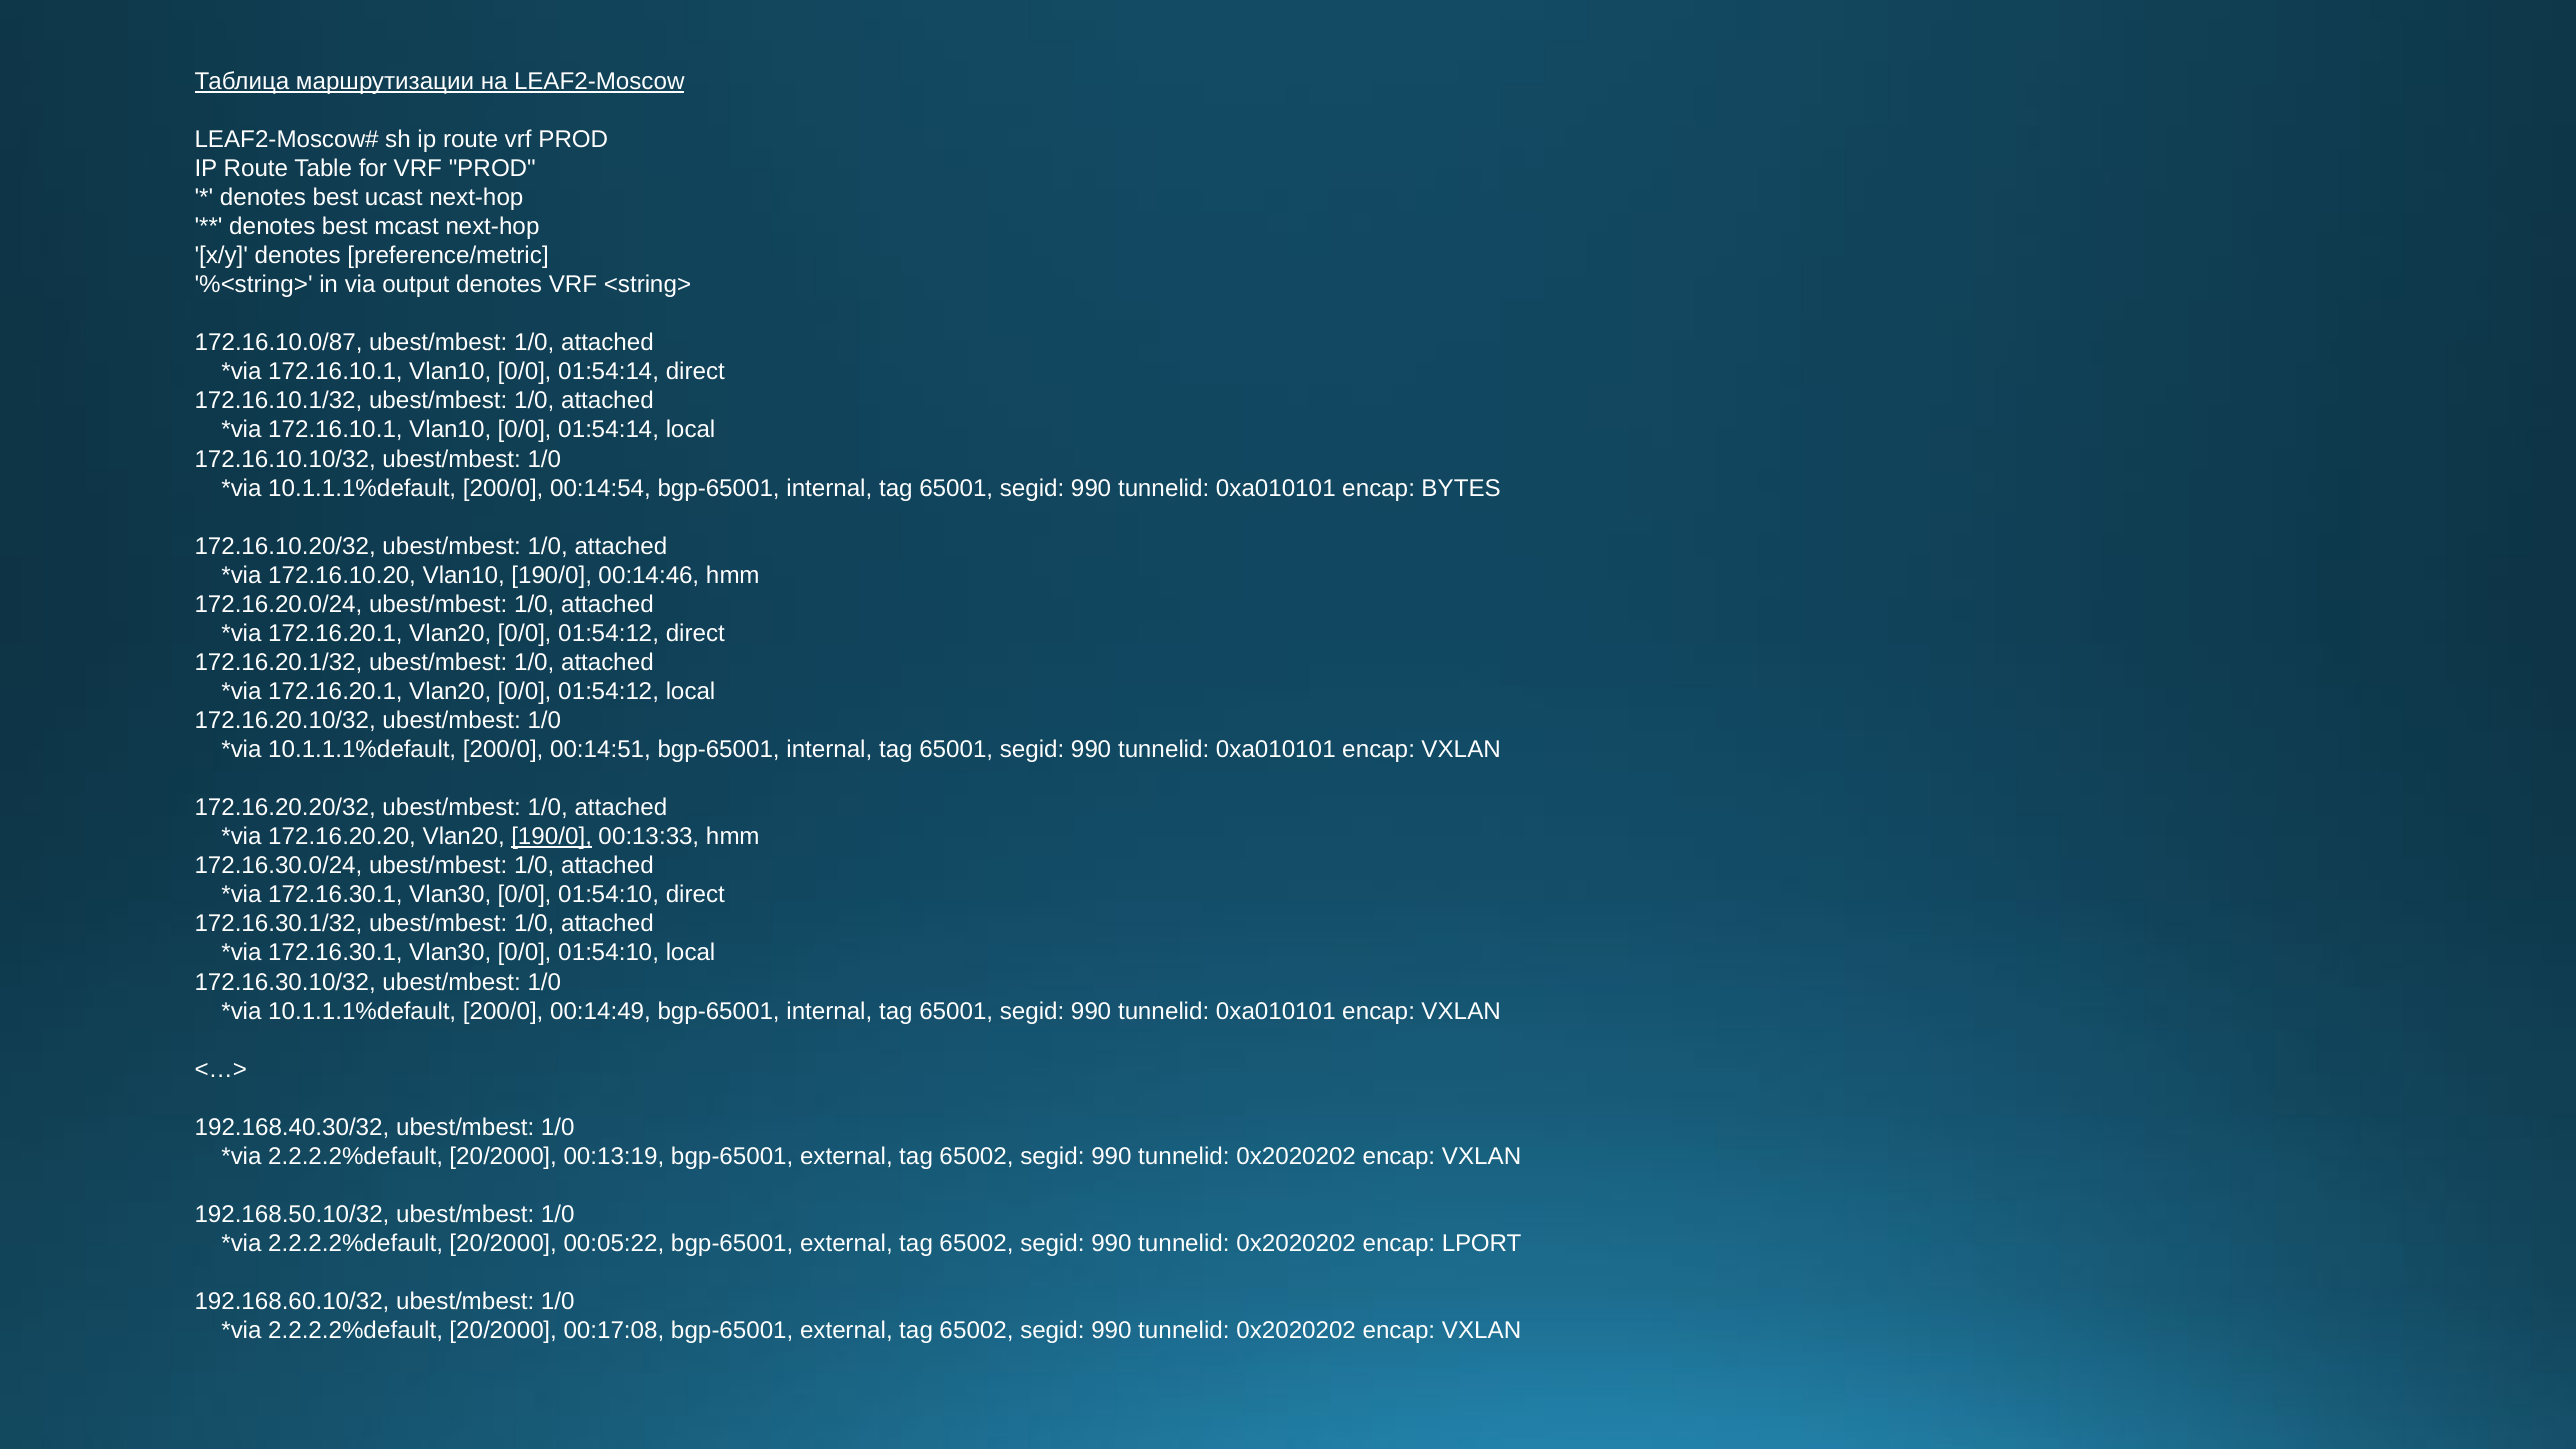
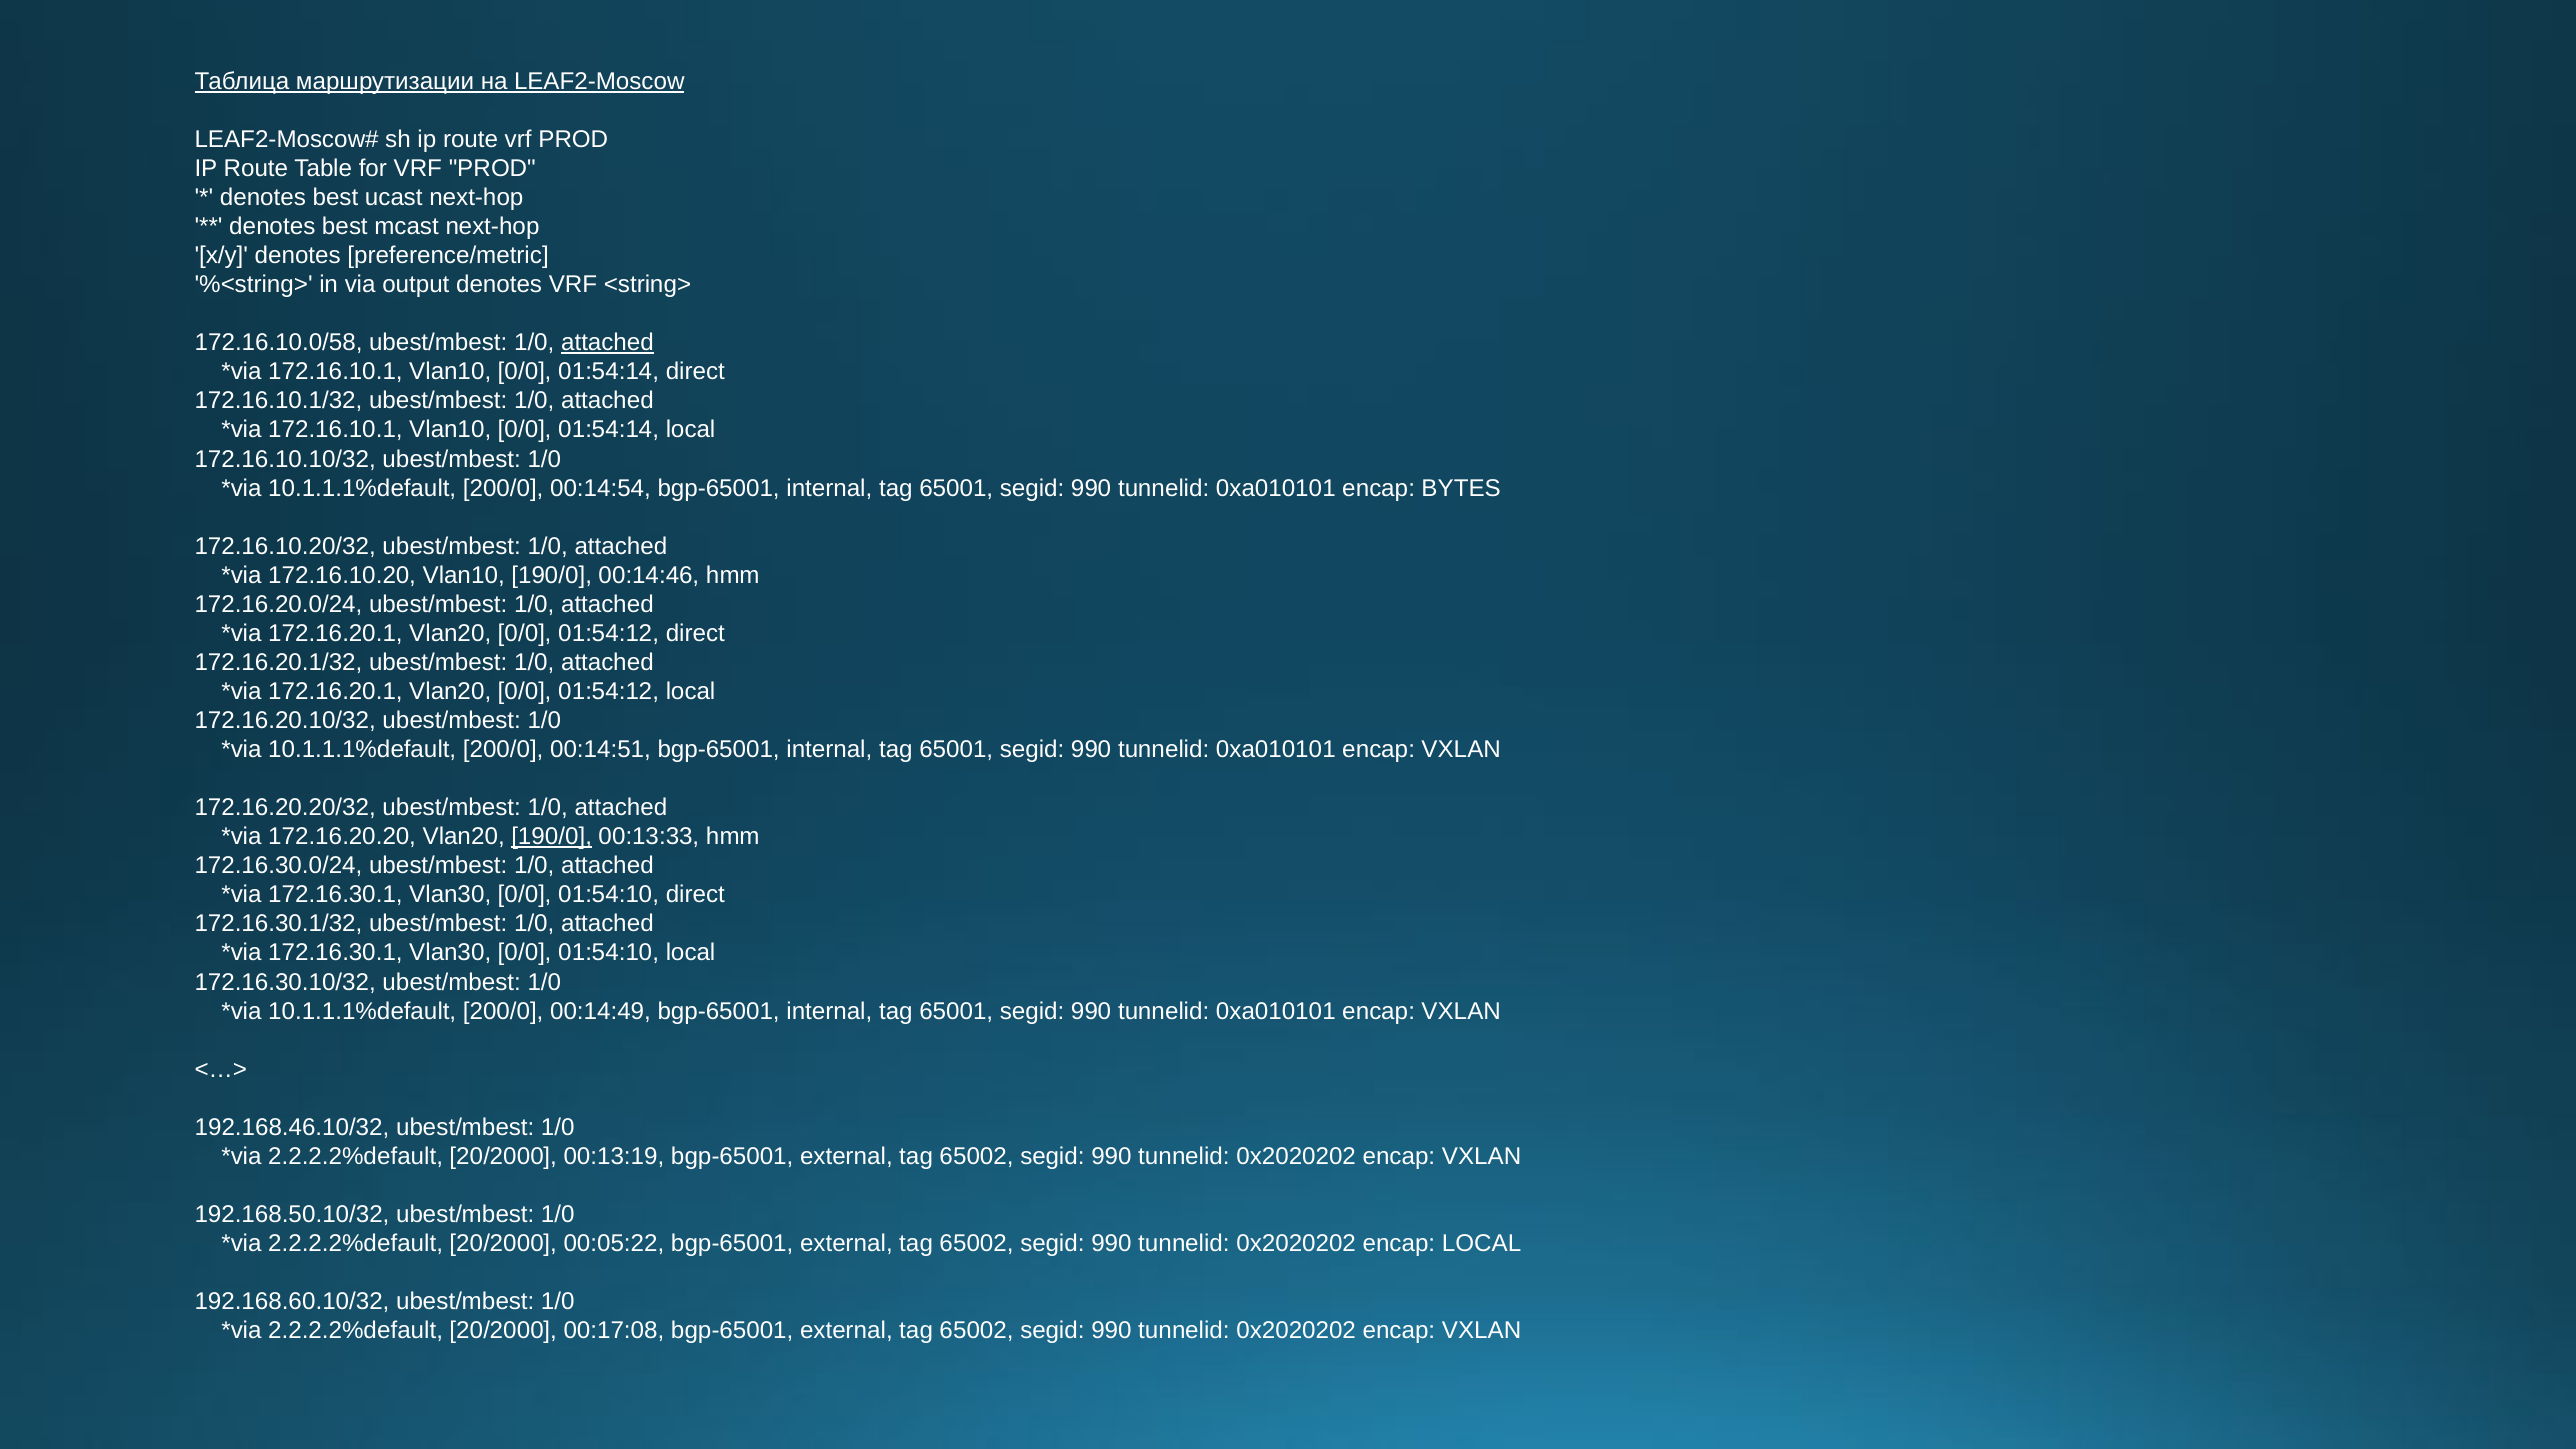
172.16.10.0/87: 172.16.10.0/87 -> 172.16.10.0/58 (279, 343)
attached underline: none -> present (607, 343)
192.168.40.30/32: 192.168.40.30/32 -> 192.168.46.10/32 (292, 1127)
encap LPORT: LPORT -> LOCAL (1482, 1244)
